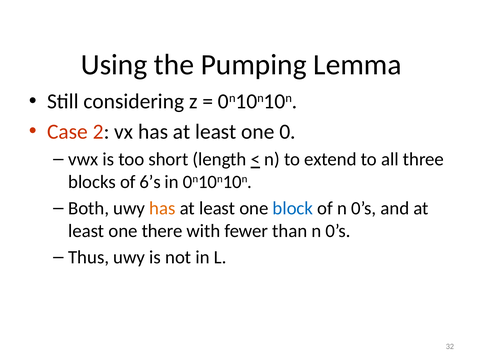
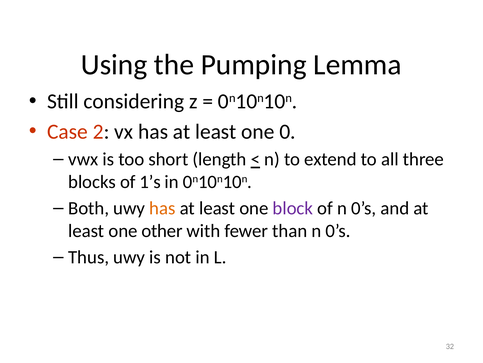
6’s: 6’s -> 1’s (150, 182)
block colour: blue -> purple (293, 208)
there: there -> other (162, 231)
